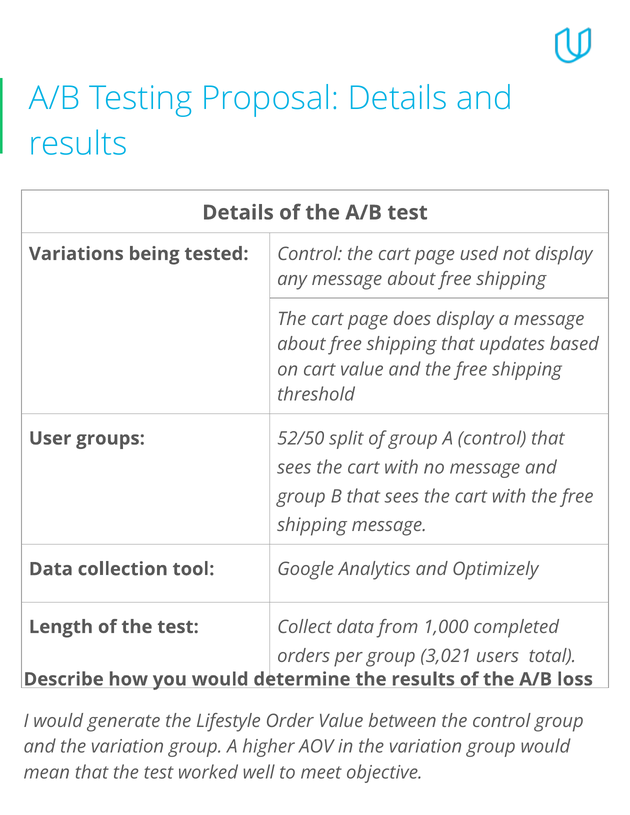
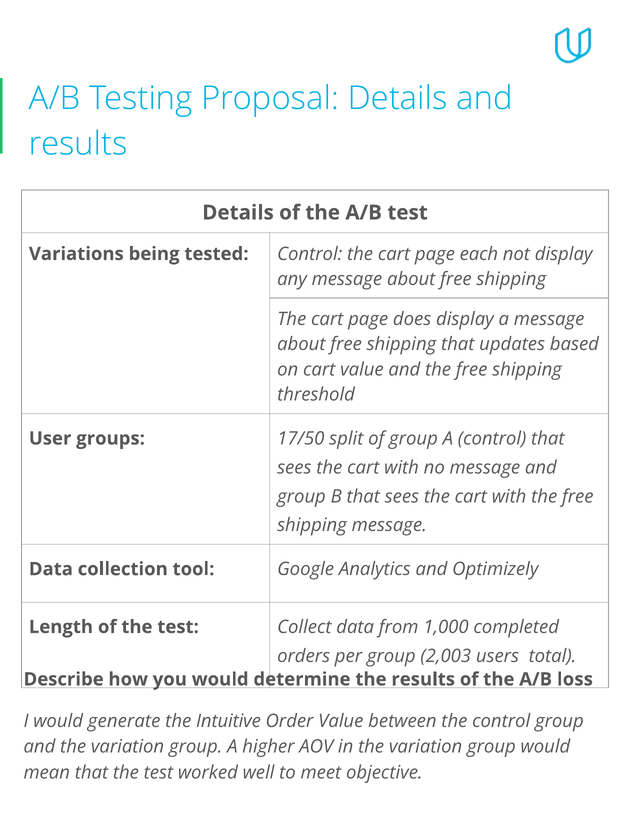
used: used -> each (479, 254)
52/50: 52/50 -> 17/50 (301, 439)
3,021: 3,021 -> 2,003 (446, 656)
Lifestyle: Lifestyle -> Intuitive (228, 722)
